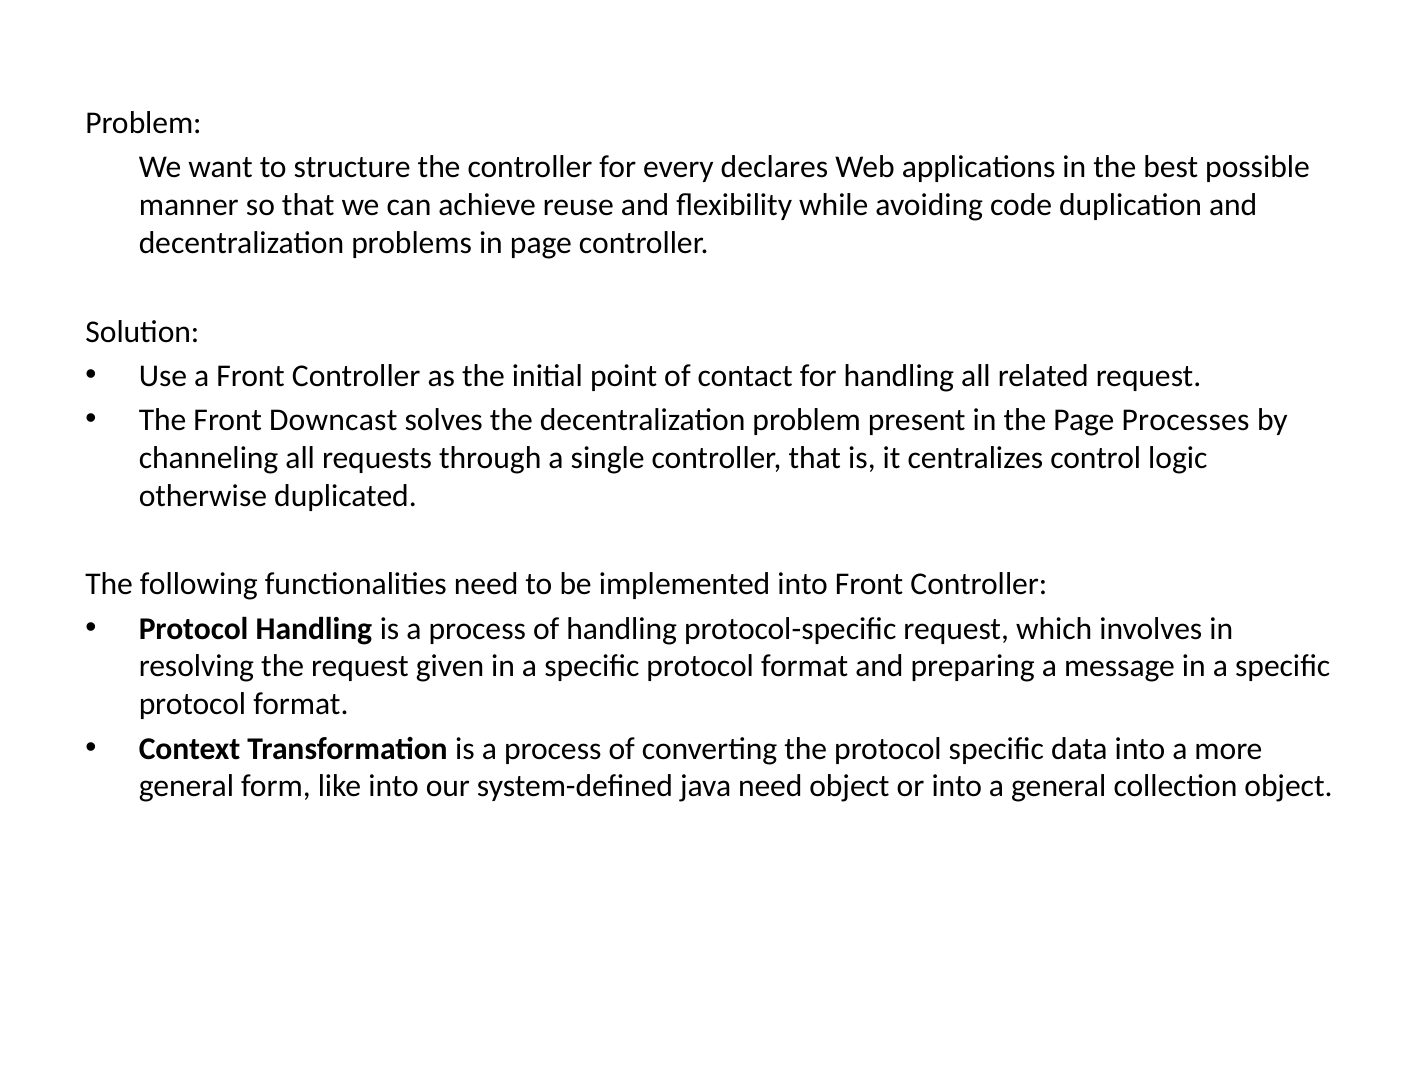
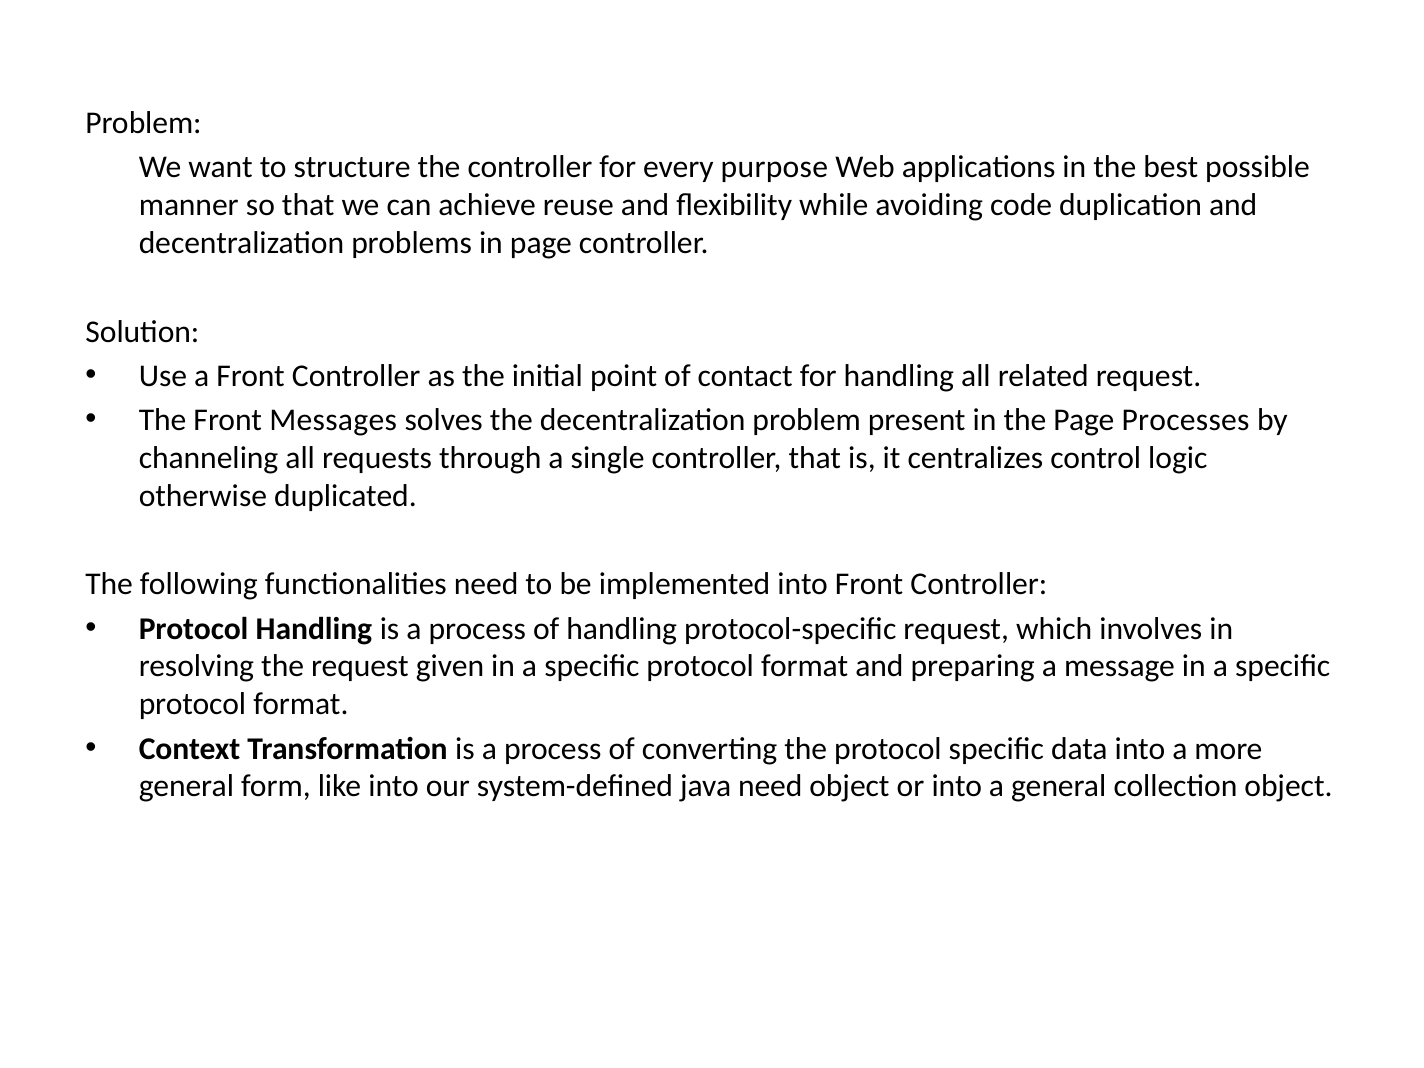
declares: declares -> purpose (774, 167)
Downcast: Downcast -> Messages (333, 420)
